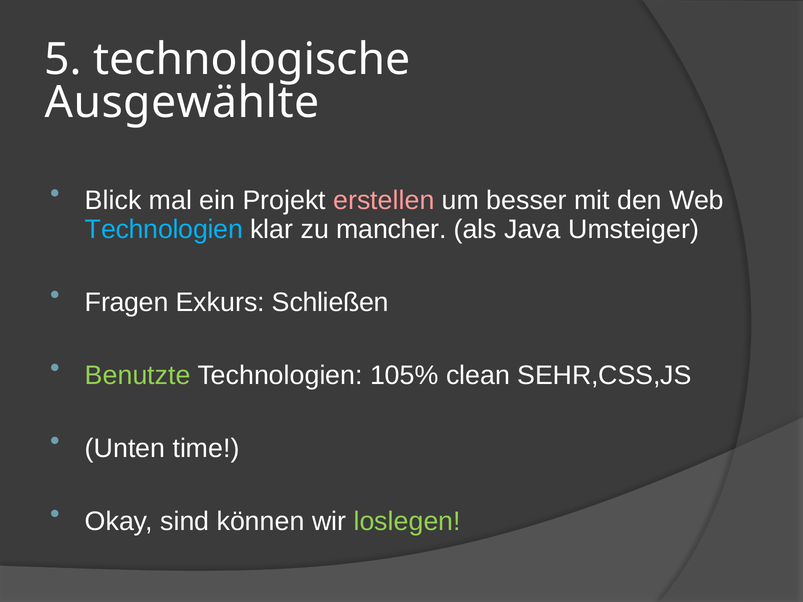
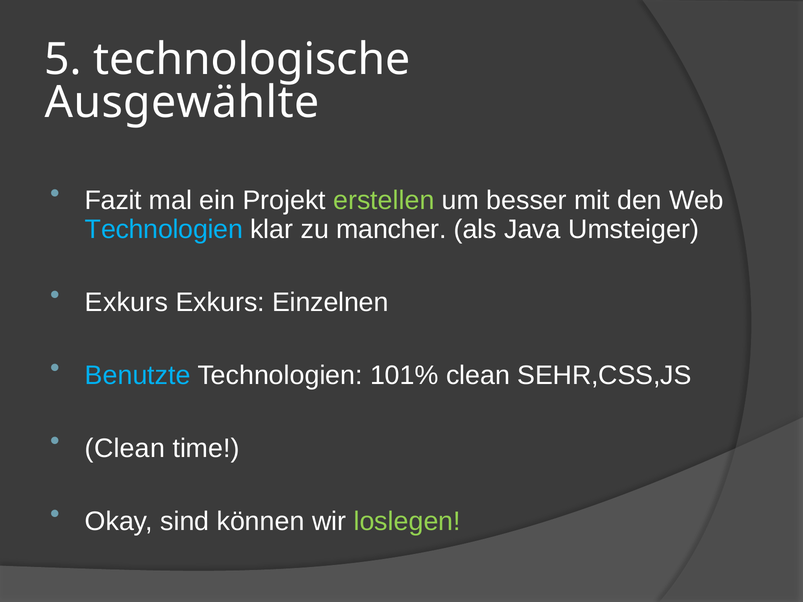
Blick: Blick -> Fazit (113, 201)
erstellen colour: pink -> light green (384, 201)
Fragen: Fragen -> Exkurs (126, 302)
Schließen: Schließen -> Einzelnen (330, 302)
Benutzte colour: light green -> light blue (138, 375)
105%: 105% -> 101% (404, 375)
Unten: Unten -> Clean (125, 449)
